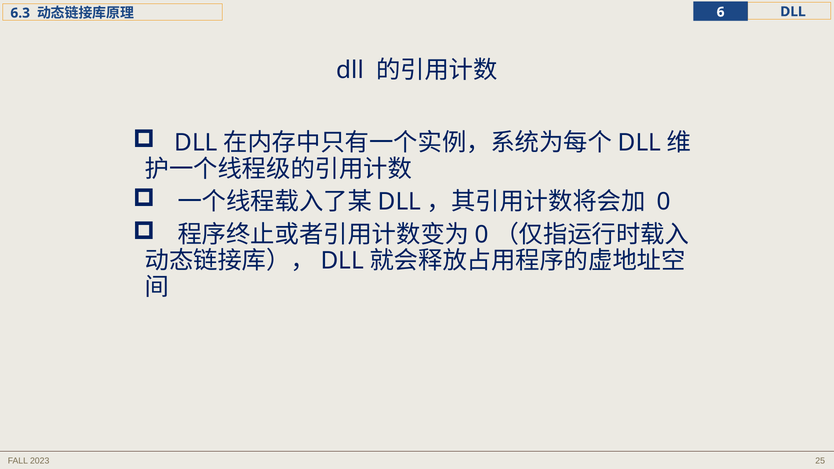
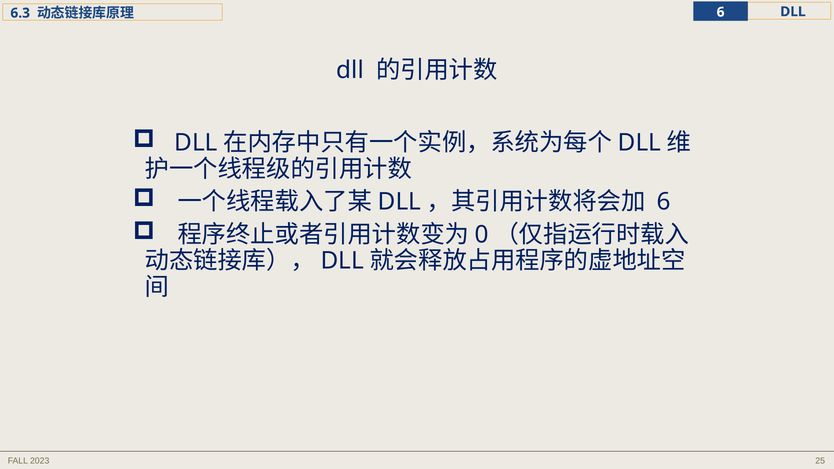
0: 0 -> 6 (664, 202)
